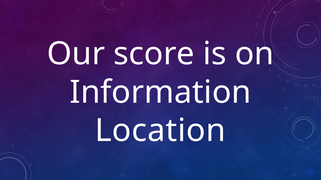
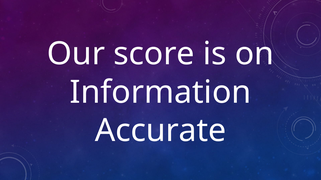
Location: Location -> Accurate (161, 131)
